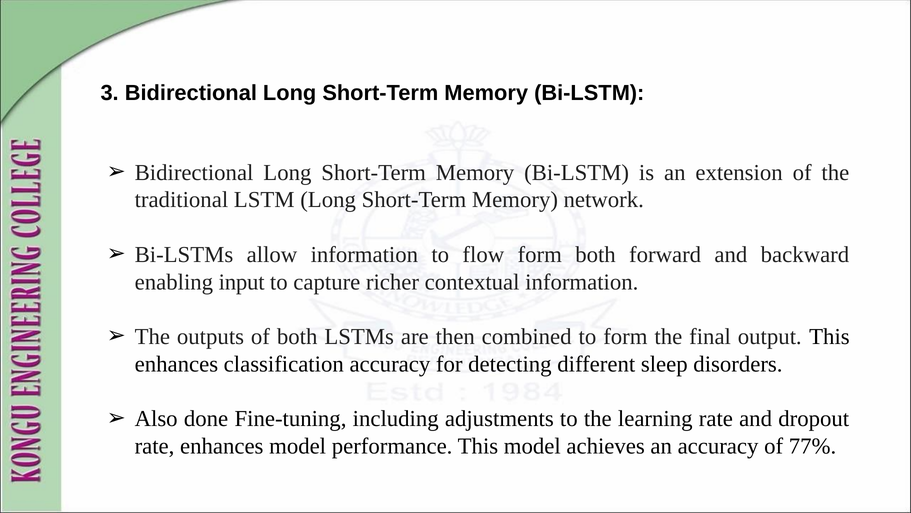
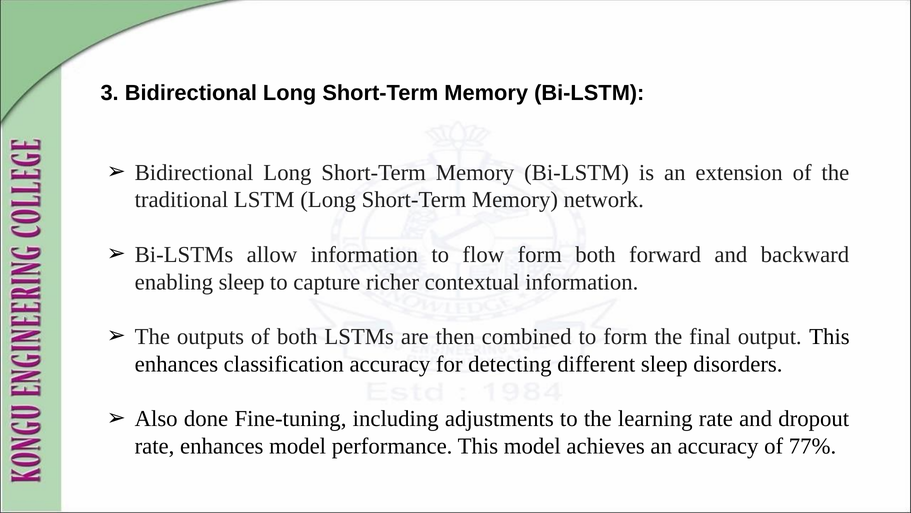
enabling input: input -> sleep (242, 282)
